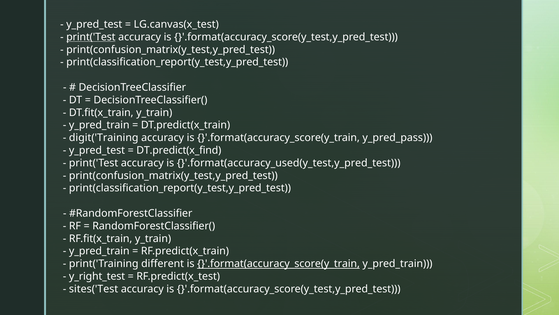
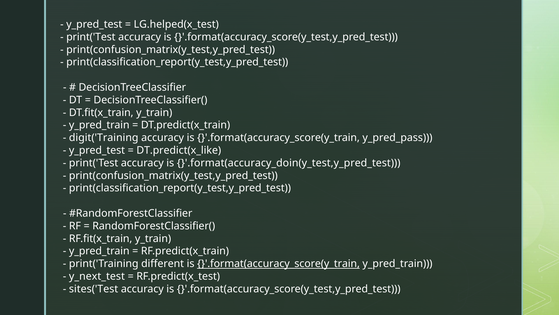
LG.canvas(x_test: LG.canvas(x_test -> LG.helped(x_test (176, 24)
print('Test underline: present -> none (91, 37)
DT.predict(x_find: DT.predict(x_find -> DT.predict(x_like (179, 150)
}'.format(accuracy_used(y_test,y_pred_test: }'.format(accuracy_used(y_test,y_pred_test -> }'.format(accuracy_doin(y_test,y_pred_test (289, 163)
y_right_test: y_right_test -> y_next_test (97, 276)
